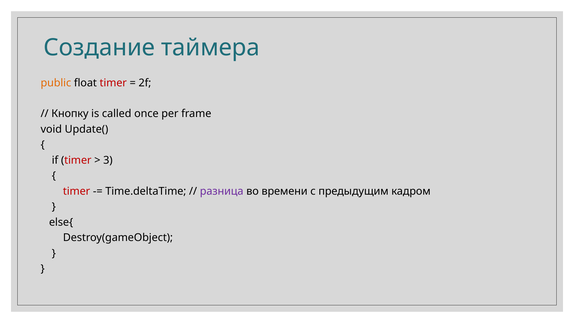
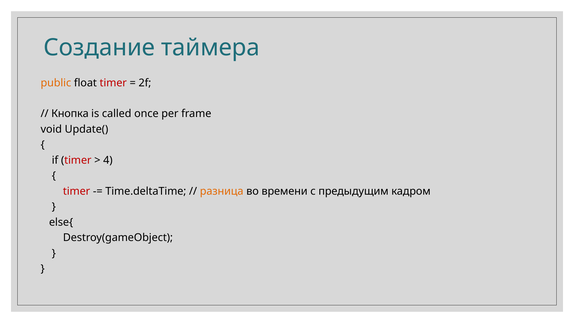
Кнопку: Кнопку -> Кнопка (70, 114)
3: 3 -> 4 (108, 160)
разница colour: purple -> orange (222, 191)
